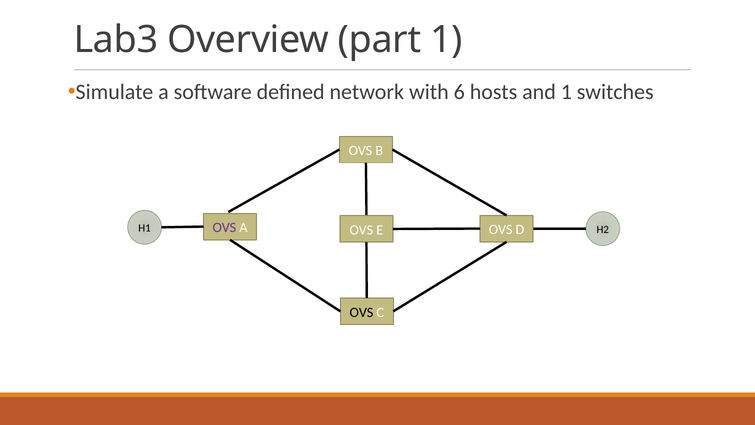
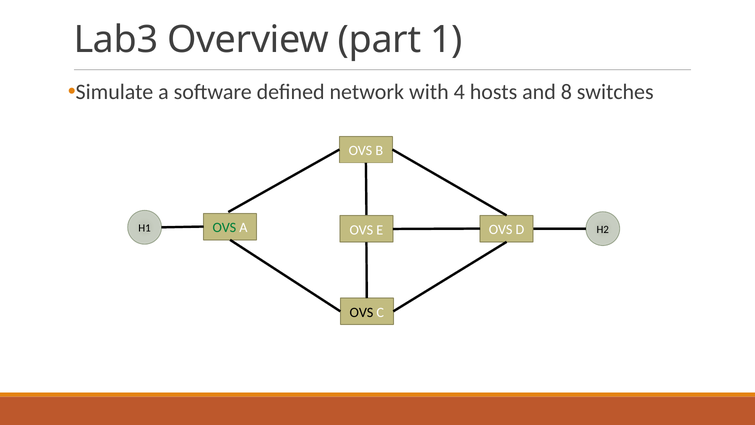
6: 6 -> 4 (459, 92)
and 1: 1 -> 8 (566, 92)
OVS colour: purple -> green (224, 227)
